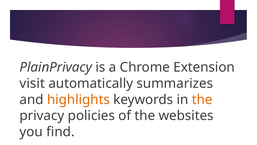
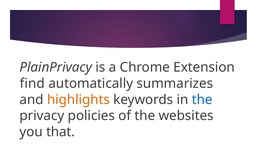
visit: visit -> find (32, 83)
the colour: orange -> blue (202, 99)
find: find -> that (61, 131)
